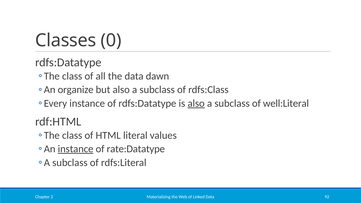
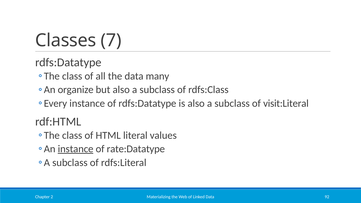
0: 0 -> 7 (111, 40)
dawn: dawn -> many (157, 76)
also underline: present -> none (196, 103)
well:Literal: well:Literal -> visit:Literal (286, 103)
